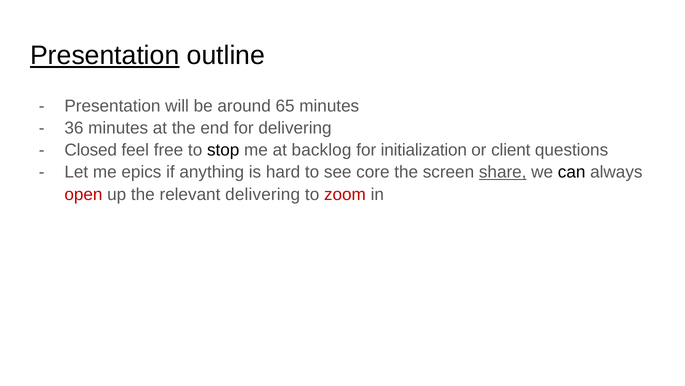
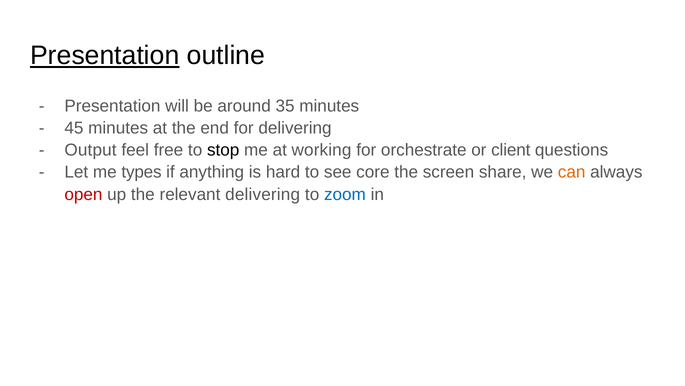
65: 65 -> 35 (285, 106)
36: 36 -> 45 (74, 128)
Closed: Closed -> Output (91, 150)
backlog: backlog -> working (322, 150)
initialization: initialization -> orchestrate (424, 150)
epics: epics -> types (142, 172)
share underline: present -> none (503, 172)
can colour: black -> orange (572, 172)
zoom colour: red -> blue (345, 194)
